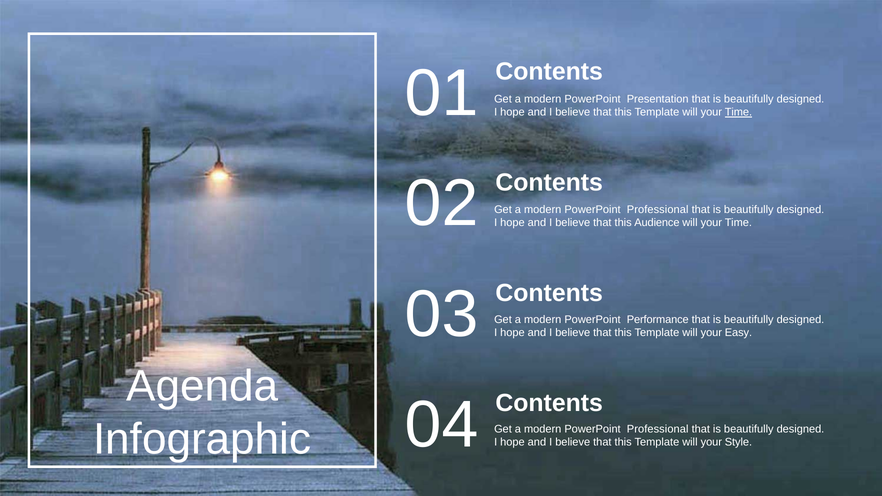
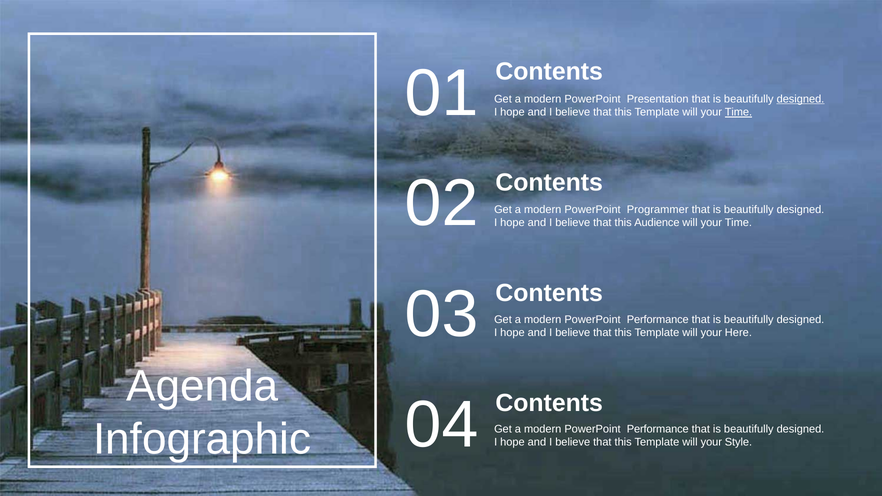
designed underline: none -> present (800, 99)
Professional: Professional -> Programmer (658, 210)
Easy: Easy -> Here (738, 333)
Professional: Professional -> Performance (658, 429)
